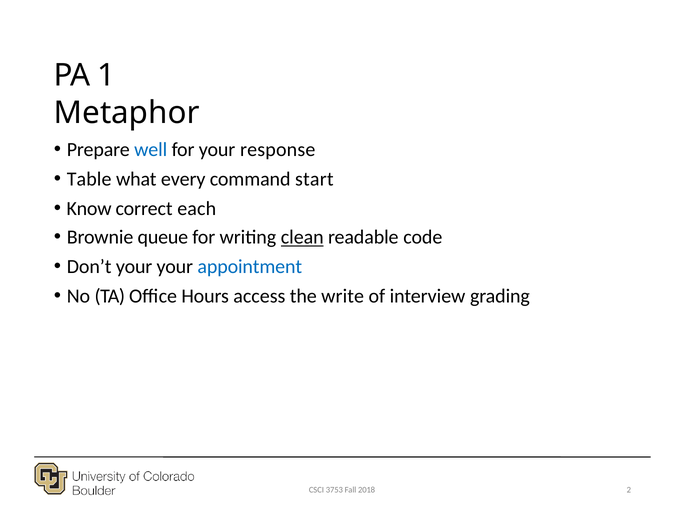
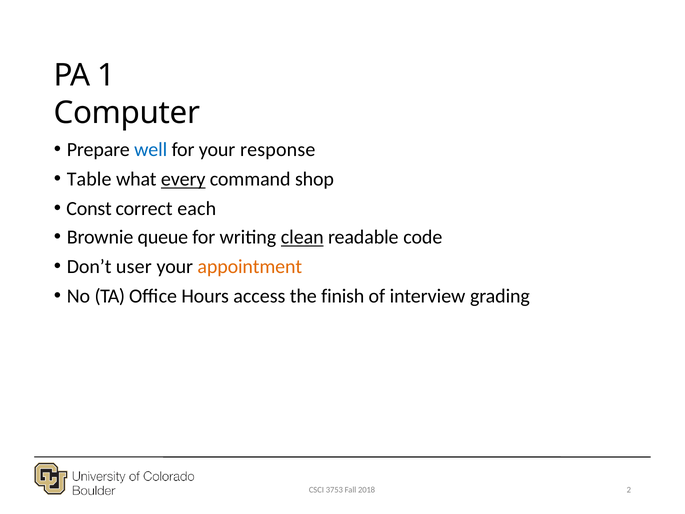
Metaphor: Metaphor -> Computer (127, 113)
every underline: none -> present (183, 179)
start: start -> shop (315, 179)
Know: Know -> Const (89, 209)
Don’t your: your -> user (134, 267)
appointment colour: blue -> orange (250, 267)
write: write -> finish (343, 296)
